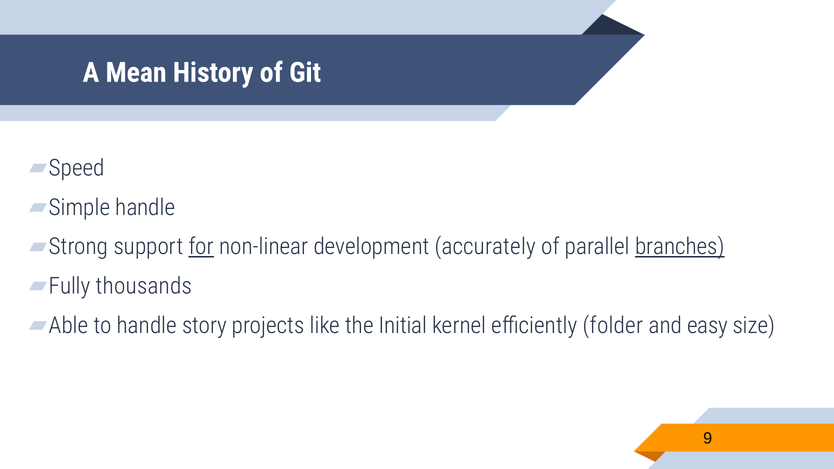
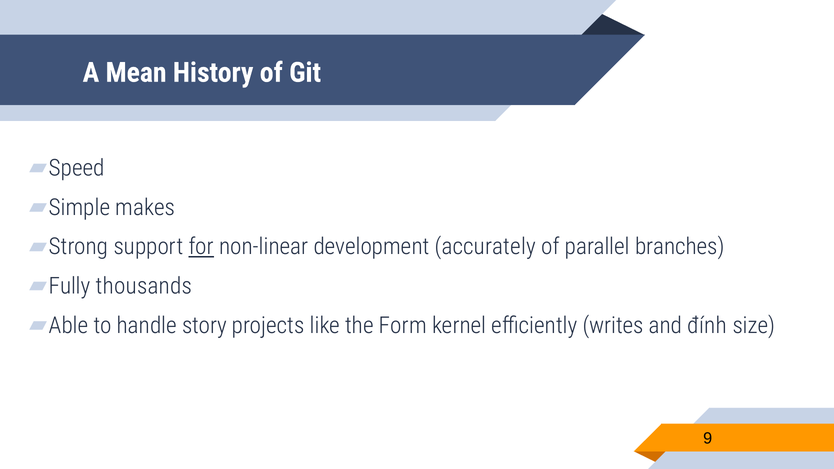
handle: handle -> makes (145, 207)
branches underline: present -> none (680, 247)
Initial: Initial -> Form (403, 326)
folder: folder -> writes (613, 326)
easy: easy -> đính (707, 326)
